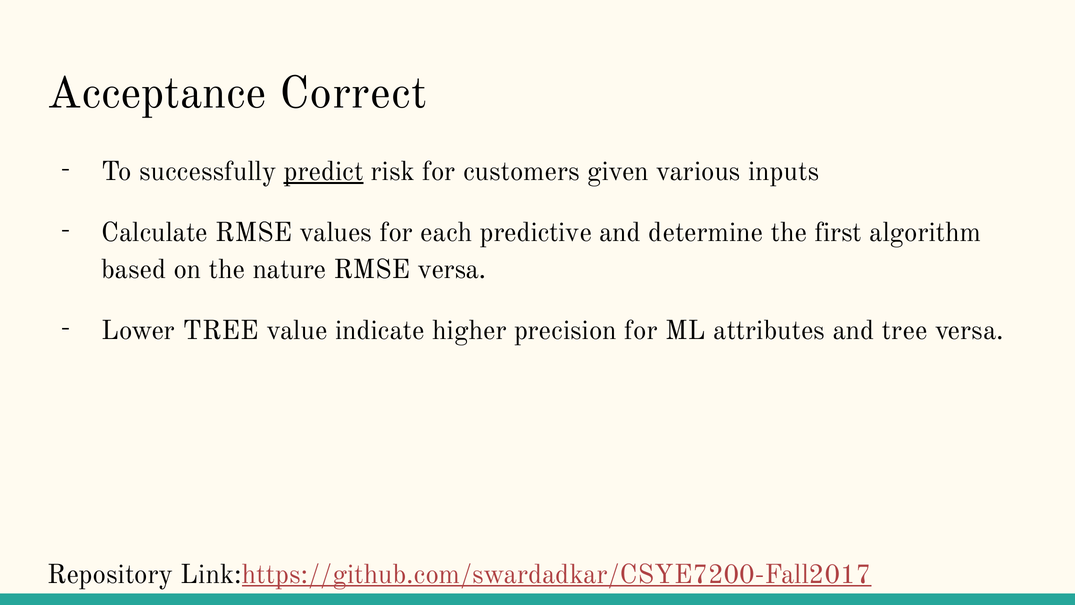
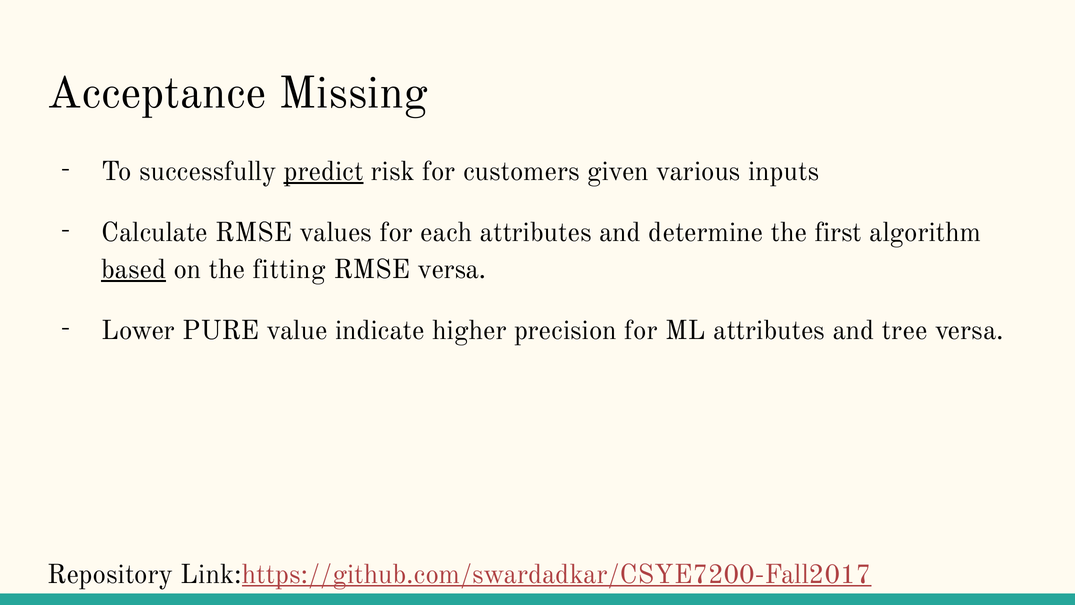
Correct: Correct -> Missing (353, 93)
each predictive: predictive -> attributes (536, 232)
based underline: none -> present (134, 269)
nature: nature -> fitting (289, 269)
Lower TREE: TREE -> PURE (221, 330)
